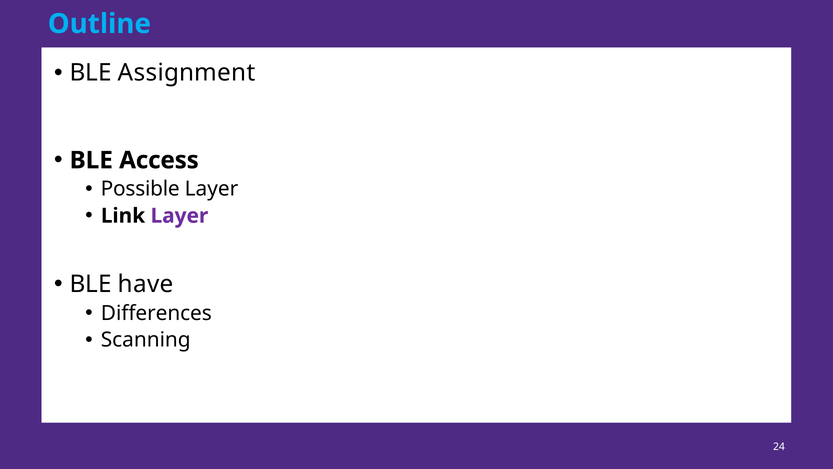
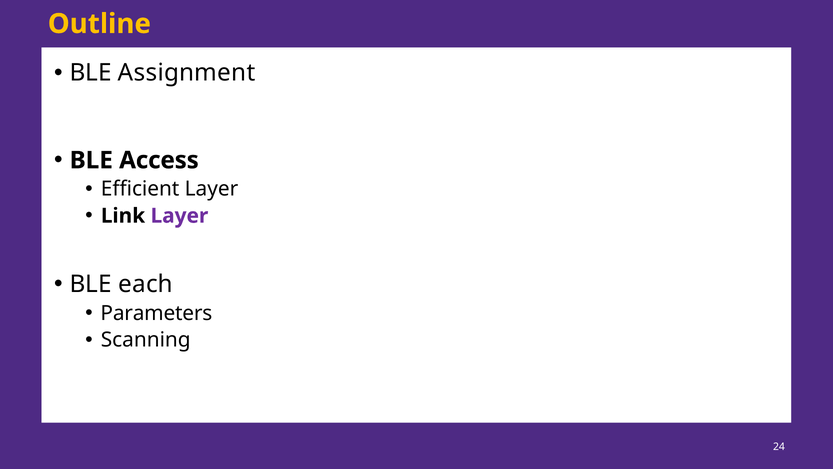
Outline colour: light blue -> yellow (99, 24)
Possible: Possible -> Efficient (140, 189)
have: have -> each (146, 284)
Differences: Differences -> Parameters (156, 313)
